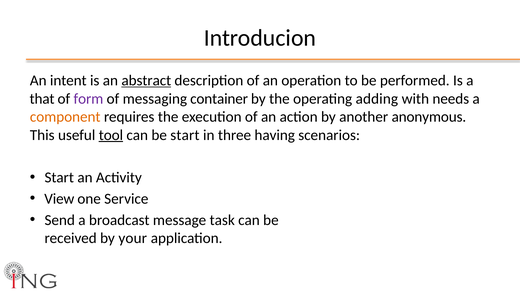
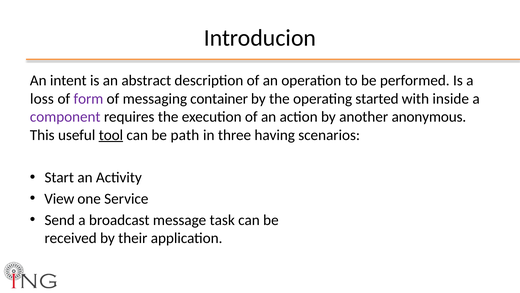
abstract underline: present -> none (146, 80)
that: that -> loss (42, 98)
adding: adding -> started (377, 98)
needs: needs -> inside (451, 98)
component colour: orange -> purple (65, 117)
be start: start -> path (185, 135)
your: your -> their (133, 238)
